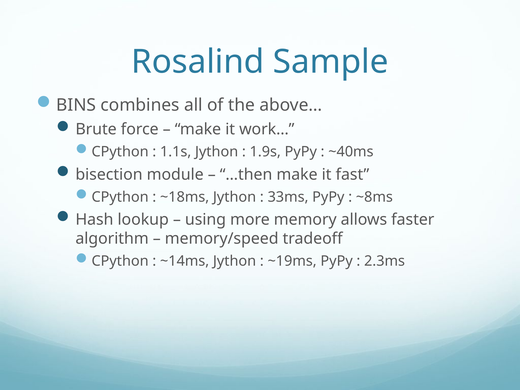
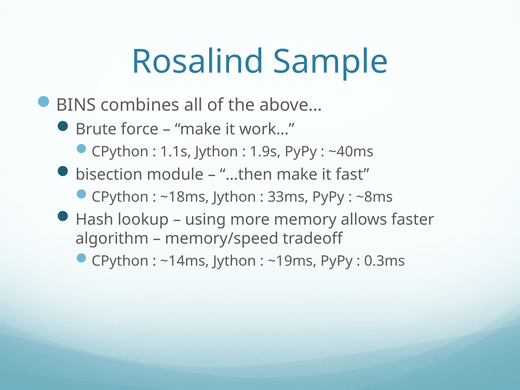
2.3ms: 2.3ms -> 0.3ms (385, 261)
